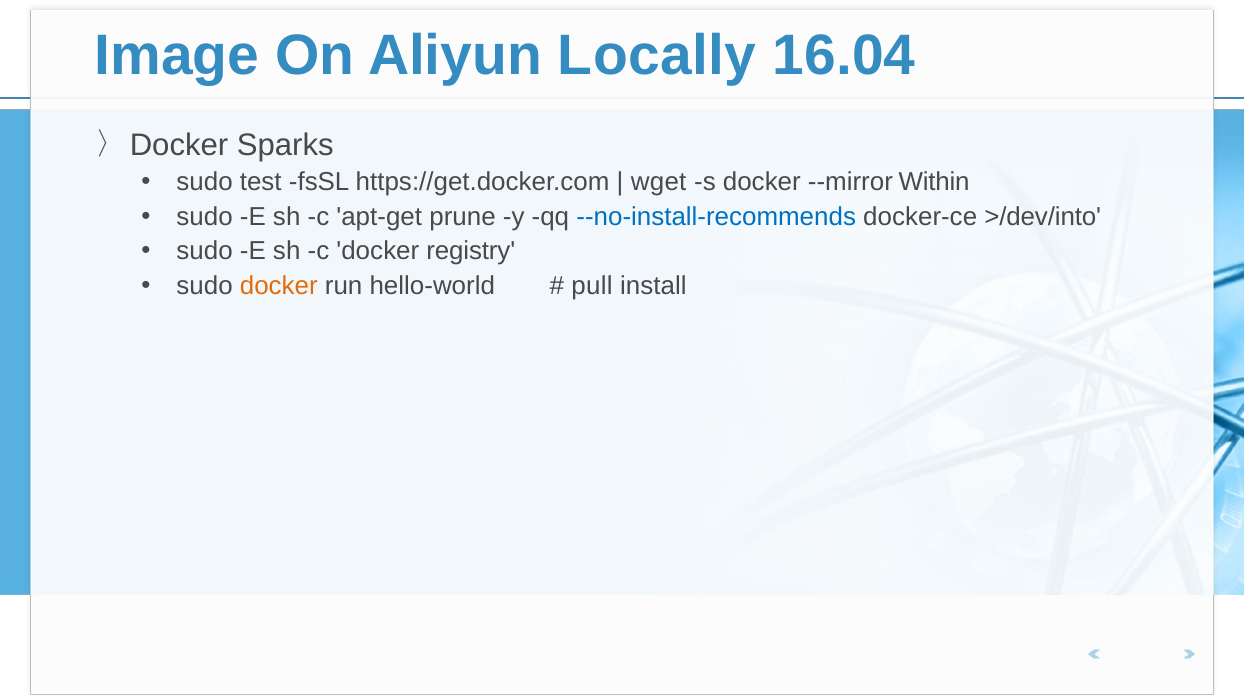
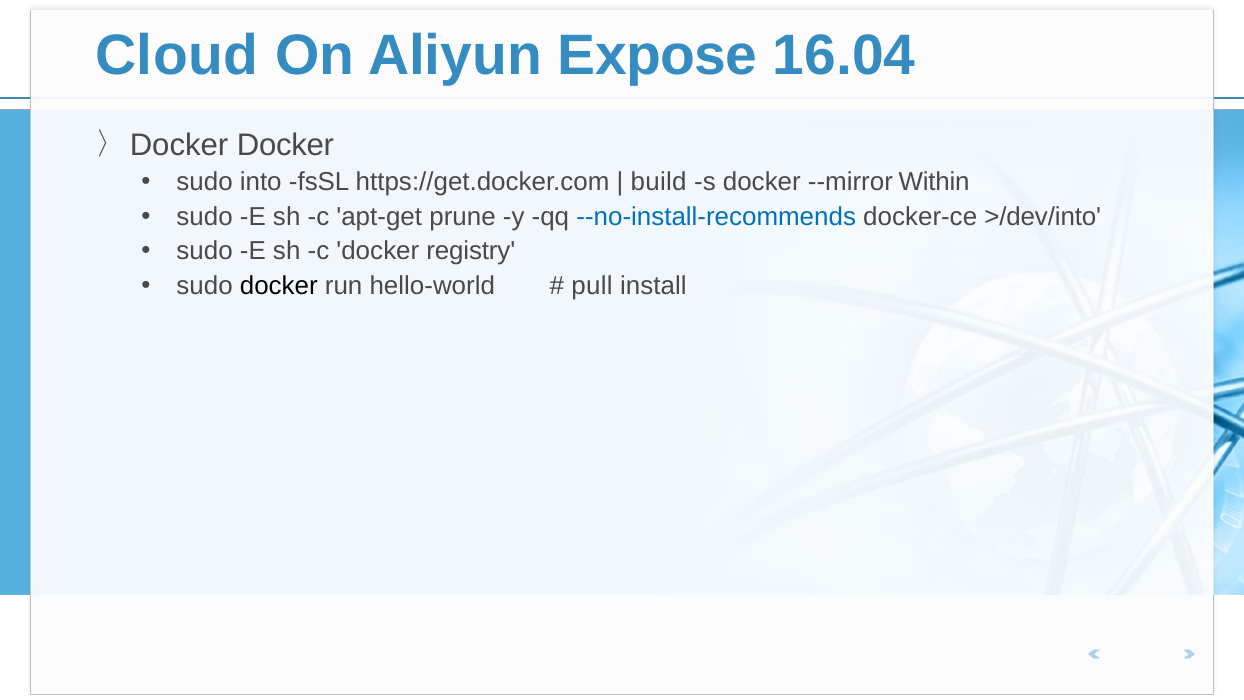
Image: Image -> Cloud (177, 56)
Locally: Locally -> Expose (658, 56)
Sparks: Sparks -> Docker (285, 145)
test: test -> into (261, 182)
wget: wget -> build (659, 182)
docker colour: orange -> black (279, 286)
